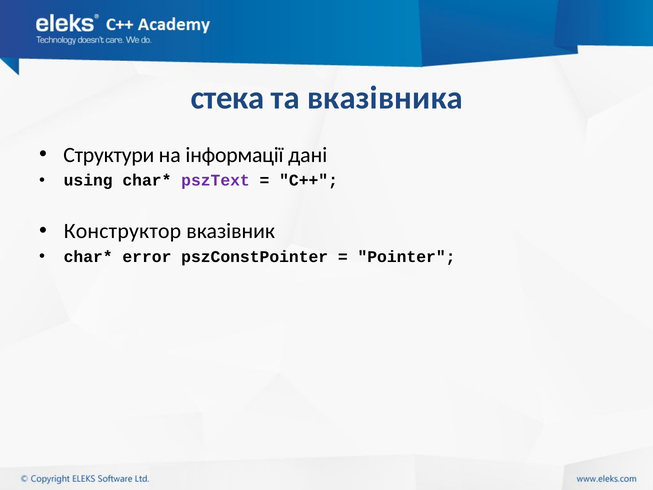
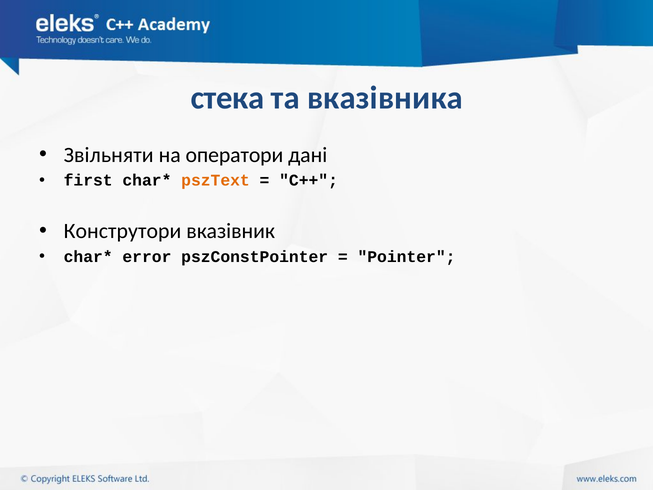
Структури: Структури -> Звільняти (109, 155)
інформації: інформації -> оператори (234, 155)
using: using -> first (88, 180)
pszText colour: purple -> orange (216, 180)
Конструктор: Конструктор -> Конструтори (123, 231)
